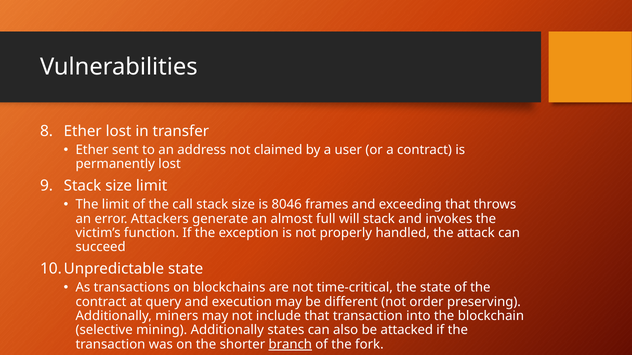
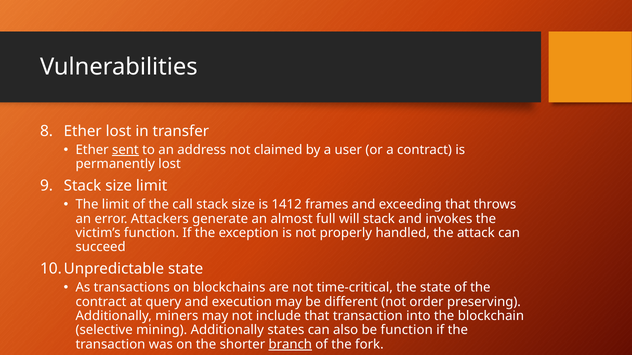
sent underline: none -> present (125, 150)
8046: 8046 -> 1412 (287, 205)
be attacked: attacked -> function (407, 331)
